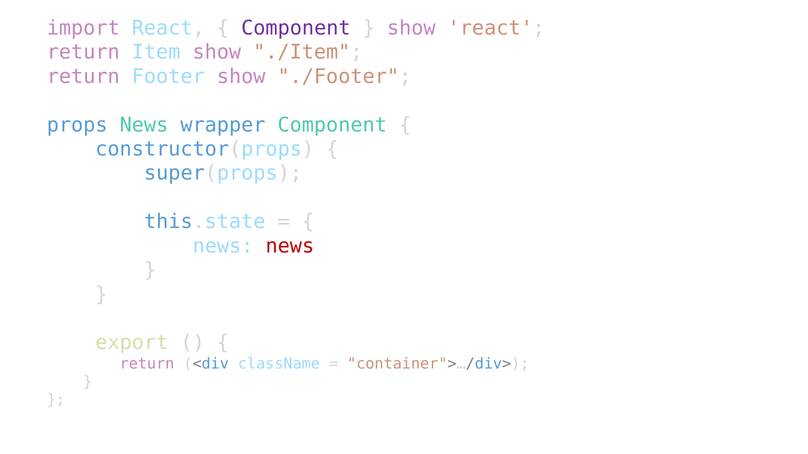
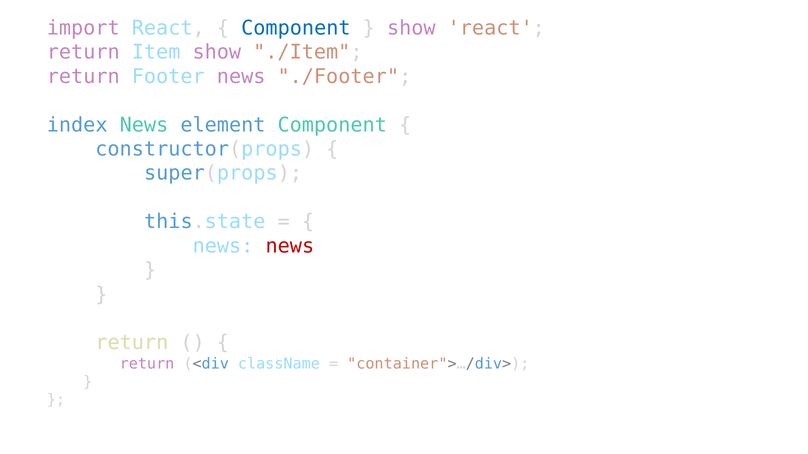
Component colour: purple -> blue (296, 28)
Footer show: show -> news (241, 77)
props: props -> index (77, 125)
wrapper: wrapper -> element (223, 125)
export: export -> return (132, 343)
